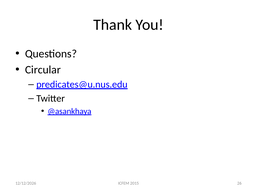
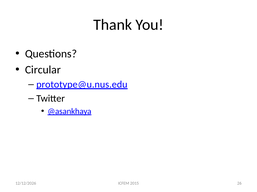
predicates@u.nus.edu: predicates@u.nus.edu -> prototype@u.nus.edu (82, 85)
